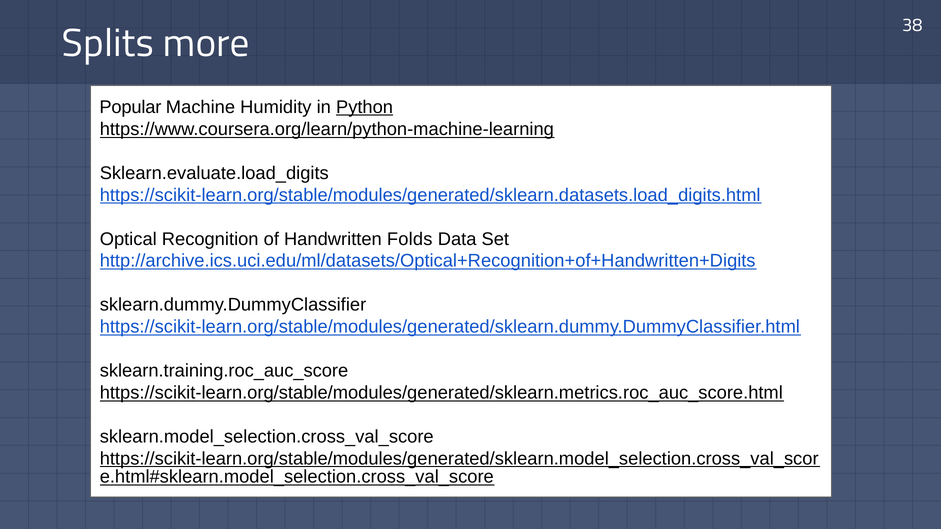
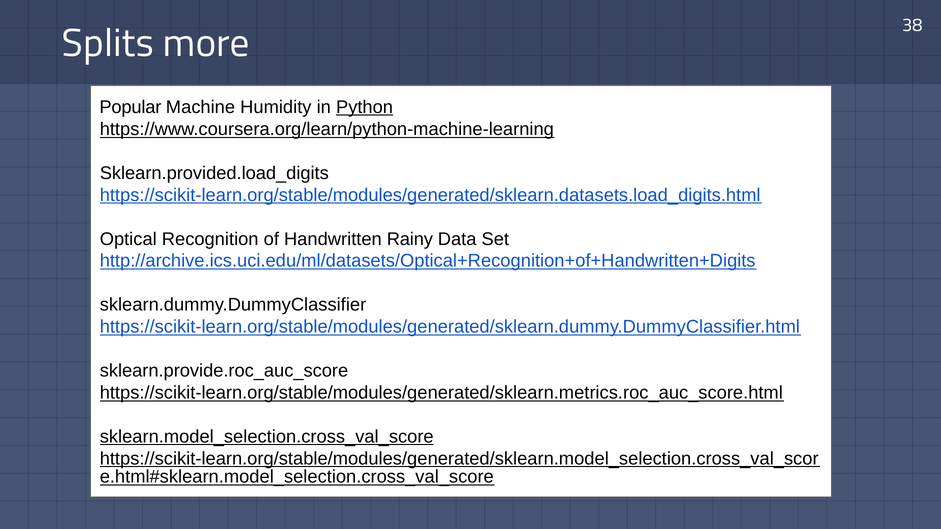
Sklearn.evaluate.load_digits: Sklearn.evaluate.load_digits -> Sklearn.provided.load_digits (214, 173)
Folds: Folds -> Rainy (410, 239)
sklearn.training.roc_auc_score: sklearn.training.roc_auc_score -> sklearn.provide.roc_auc_score (224, 371)
sklearn.model_selection.cross_val_score underline: none -> present (267, 437)
